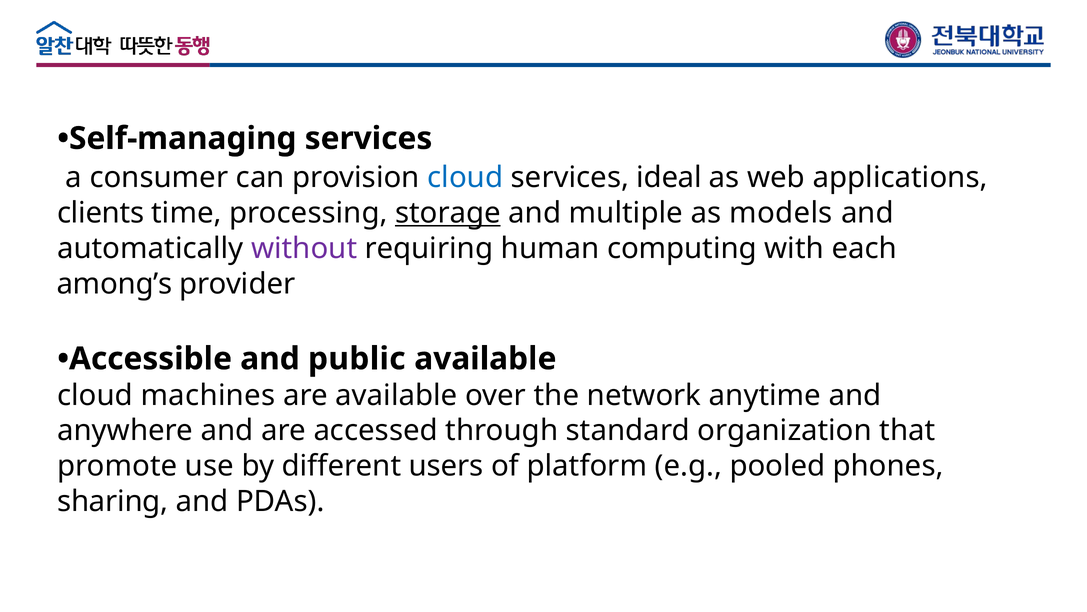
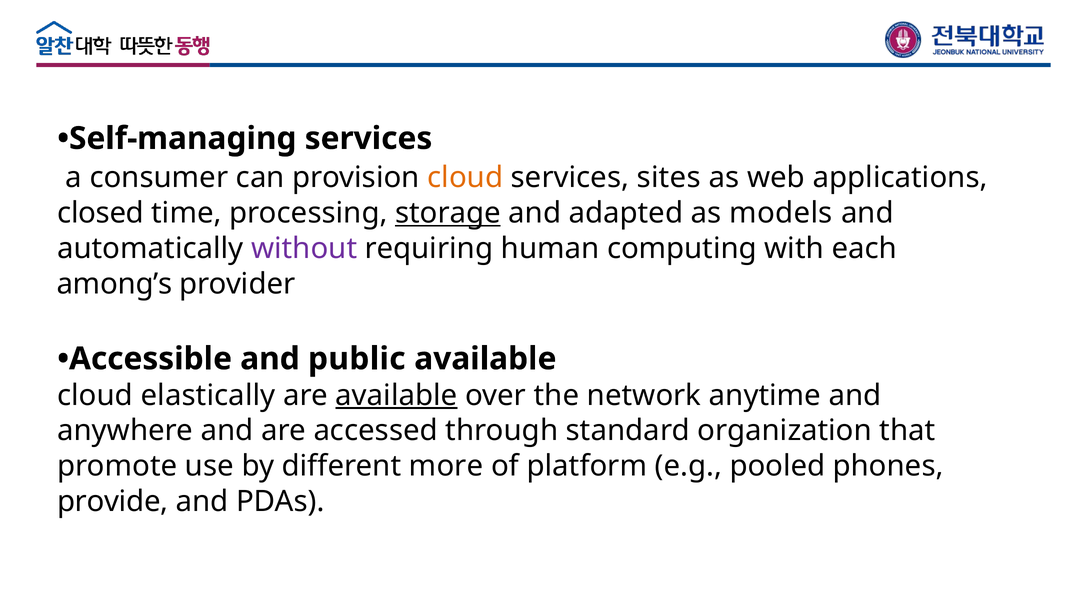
cloud colour: blue -> orange (465, 177)
ideal: ideal -> sites (669, 177)
clients: clients -> closed (101, 213)
multiple: multiple -> adapted (626, 213)
machines: machines -> elastically (208, 395)
available underline: none -> present (396, 395)
users: users -> more (446, 466)
sharing: sharing -> provide (113, 501)
